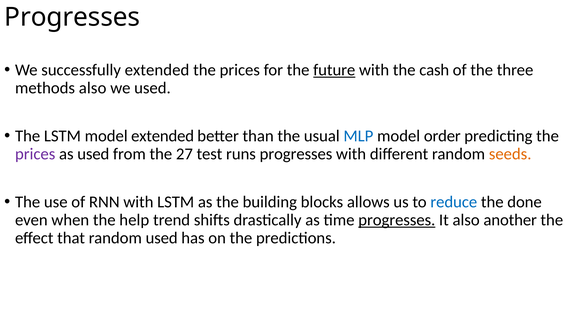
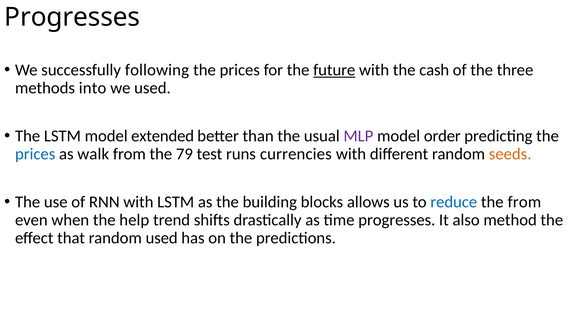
successfully extended: extended -> following (157, 70)
methods also: also -> into (93, 88)
MLP colour: blue -> purple (358, 136)
prices colour: purple -> blue (35, 154)
as used: used -> walk (93, 154)
27: 27 -> 79 (184, 154)
runs progresses: progresses -> currencies (296, 154)
the done: done -> from (524, 202)
progresses underline: present -> none (397, 220)
another: another -> method (510, 220)
